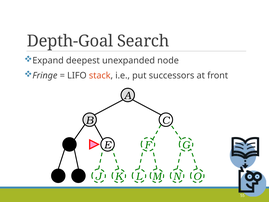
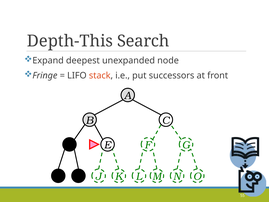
Depth-Goal: Depth-Goal -> Depth-This (70, 41)
